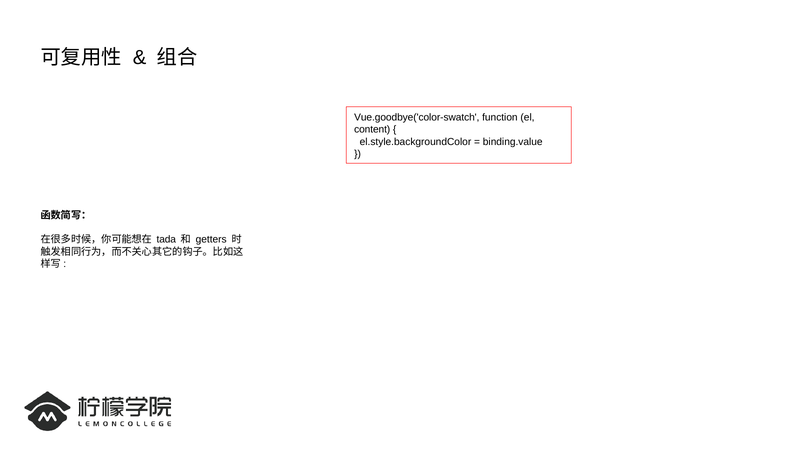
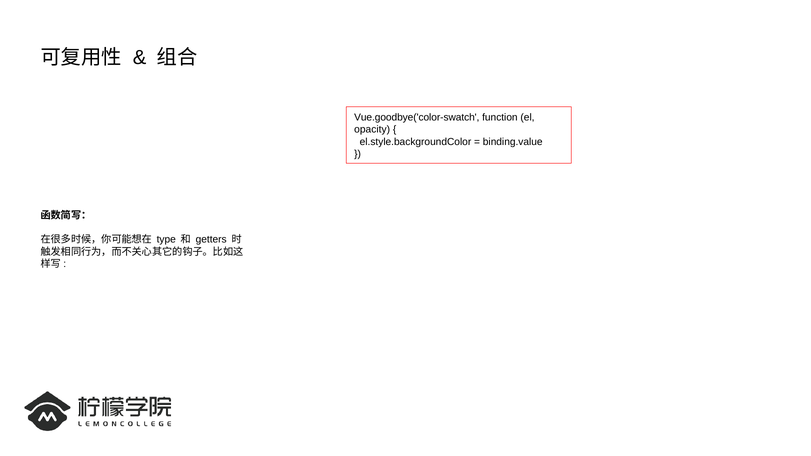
content: content -> opacity (372, 130)
tada: tada -> type (166, 240)
